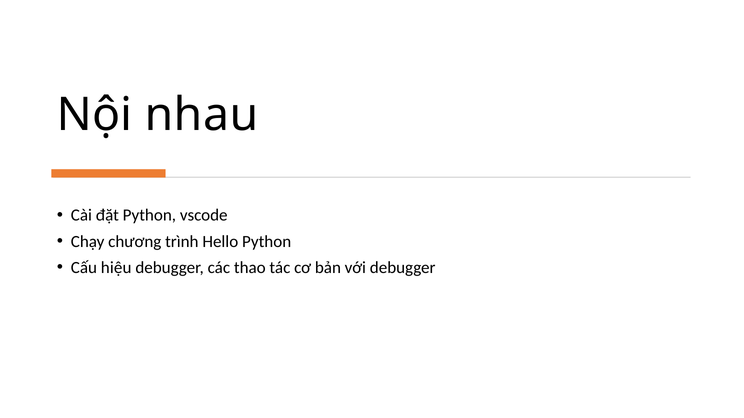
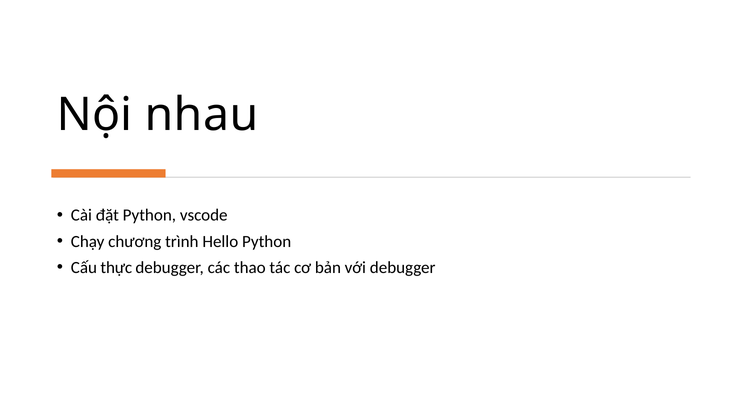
hiệu: hiệu -> thực (116, 268)
